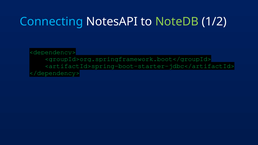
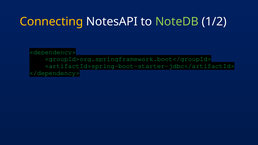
Connecting colour: light blue -> yellow (51, 22)
